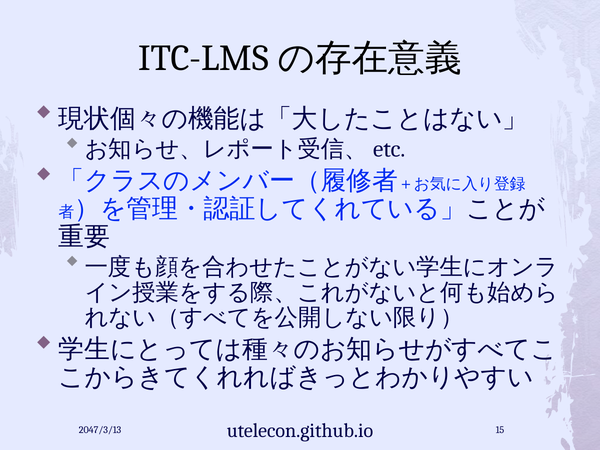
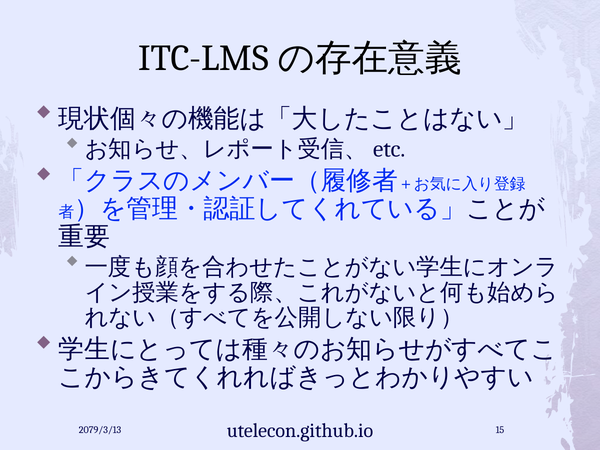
2047/3/13: 2047/3/13 -> 2079/3/13 (100, 430)
